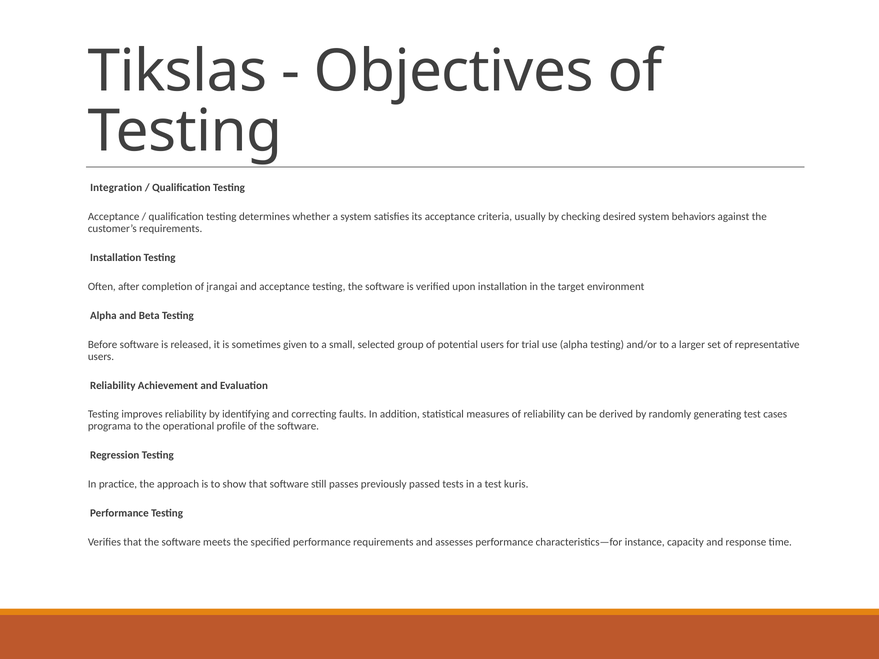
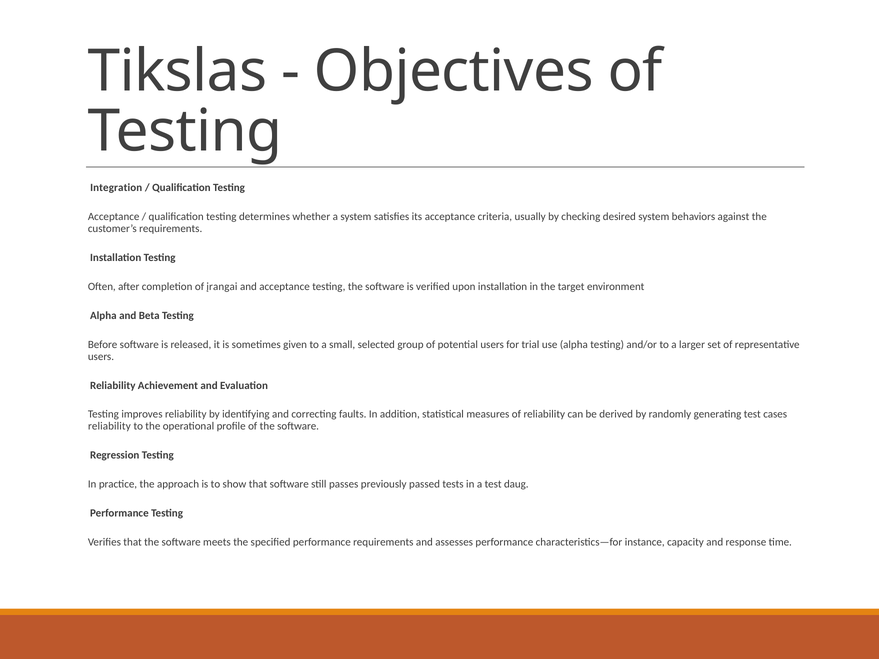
programa: programa -> reliability (109, 426)
kuris: kuris -> daug (516, 484)
